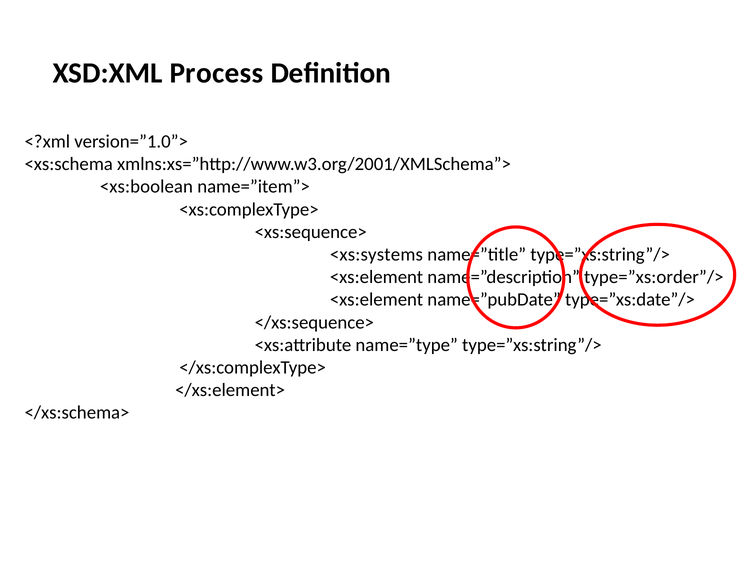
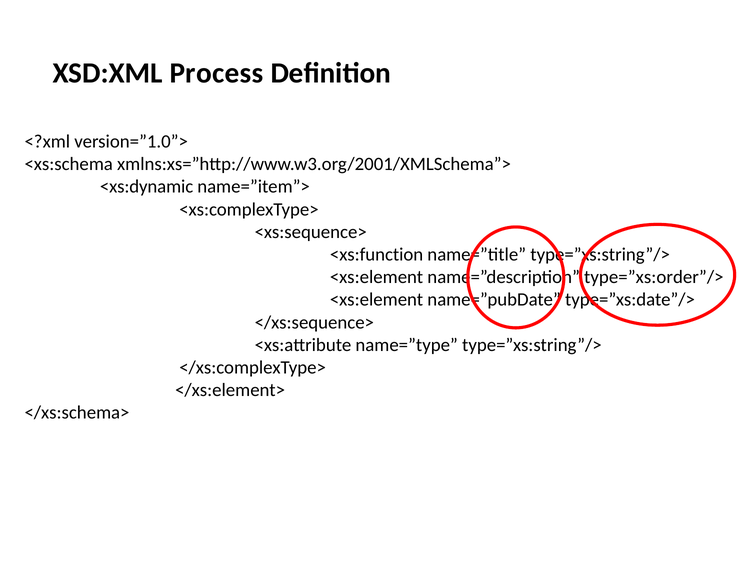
<xs:boolean: <xs:boolean -> <xs:dynamic (147, 187)
<xs:systems: <xs:systems -> <xs:function (377, 254)
